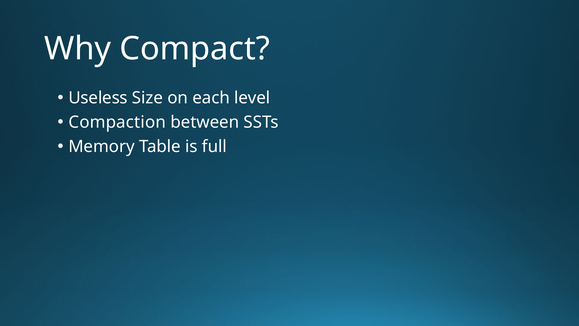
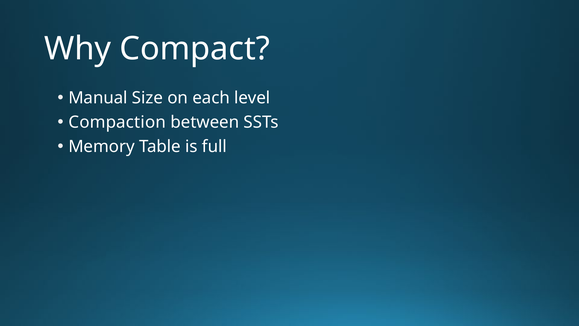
Useless: Useless -> Manual (98, 98)
